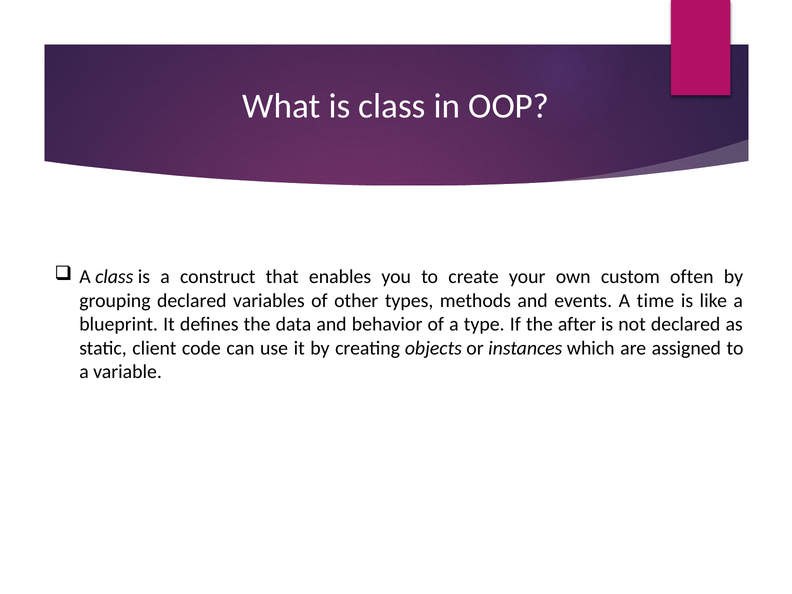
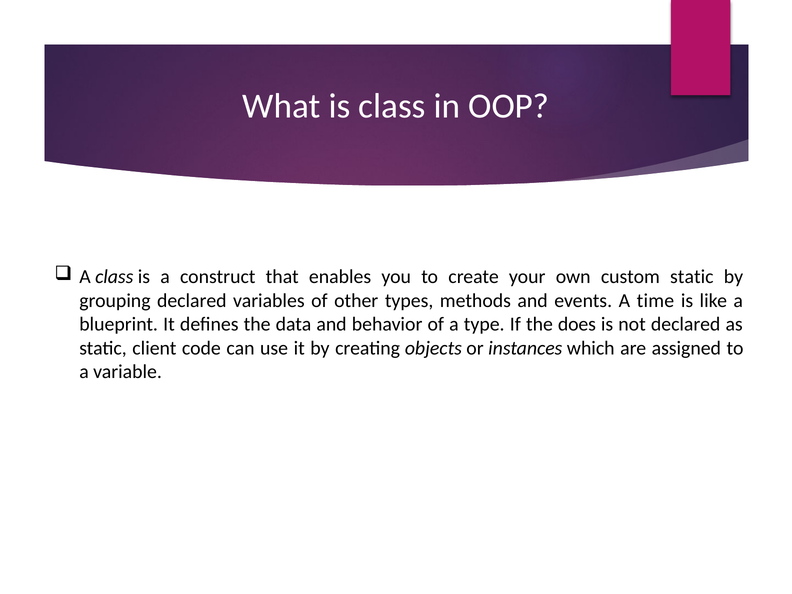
custom often: often -> static (692, 277)
after: after -> does (577, 324)
